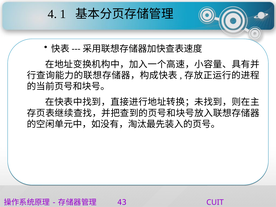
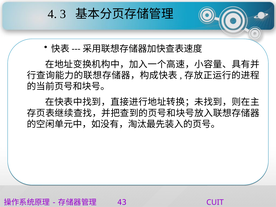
1: 1 -> 3 (63, 14)
